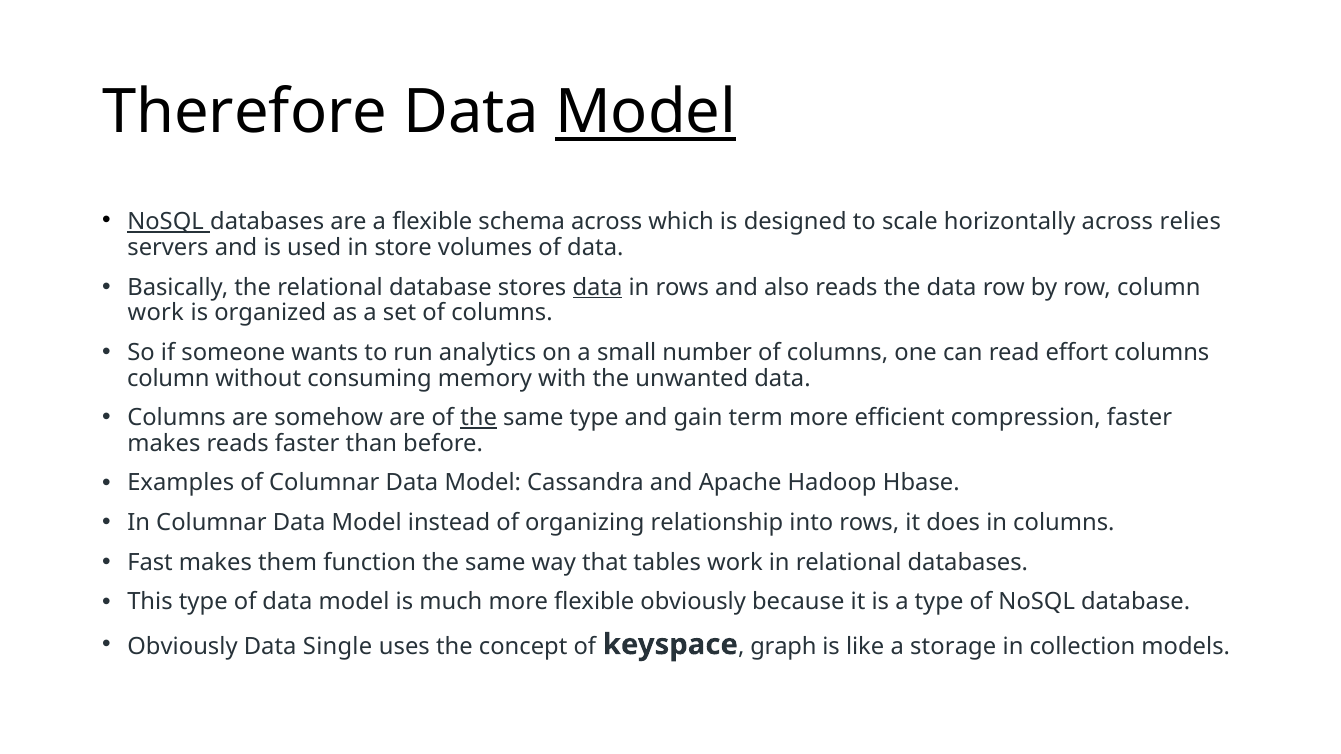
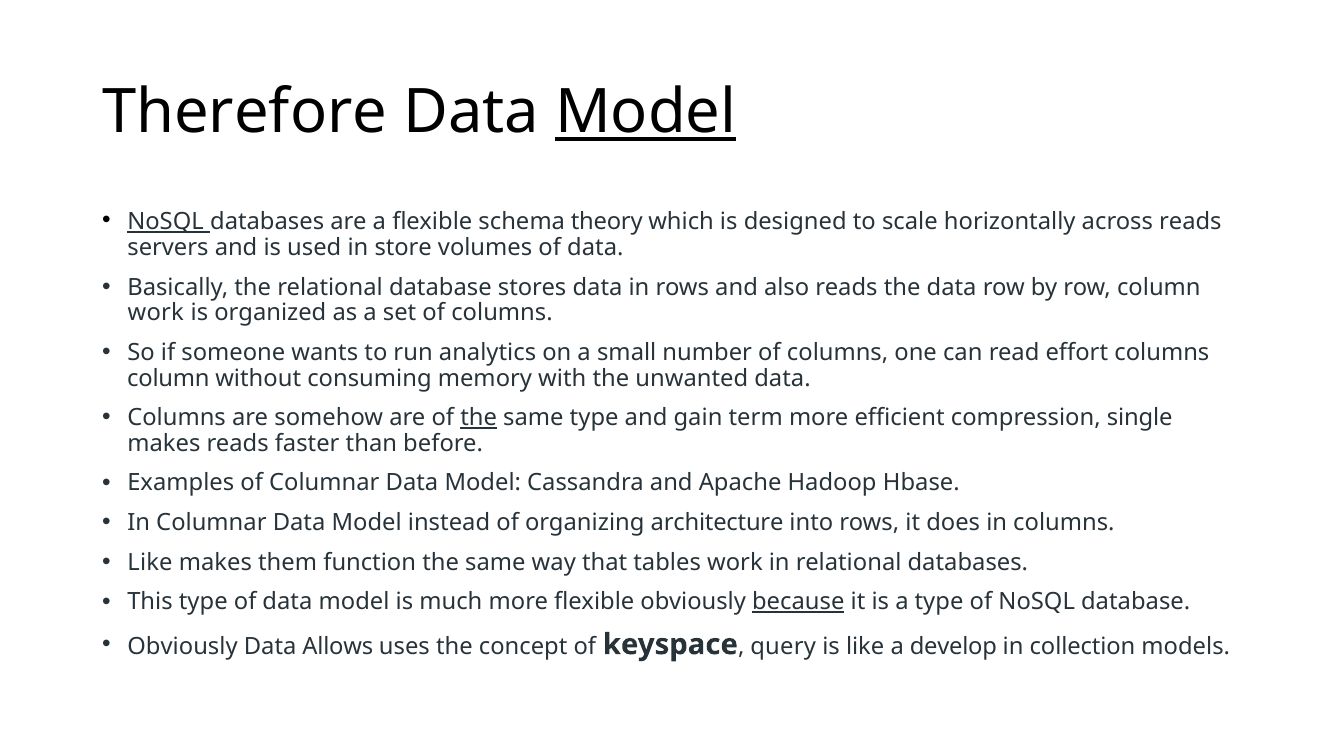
schema across: across -> theory (607, 221)
across relies: relies -> reads (1190, 221)
data underline: present -> none (597, 287)
compression faster: faster -> single (1140, 418)
relationship: relationship -> architecture (717, 523)
Fast: Fast -> Like (150, 563)
because underline: none -> present (798, 602)
Single: Single -> Allows (338, 647)
graph: graph -> query (783, 647)
storage: storage -> develop (953, 647)
